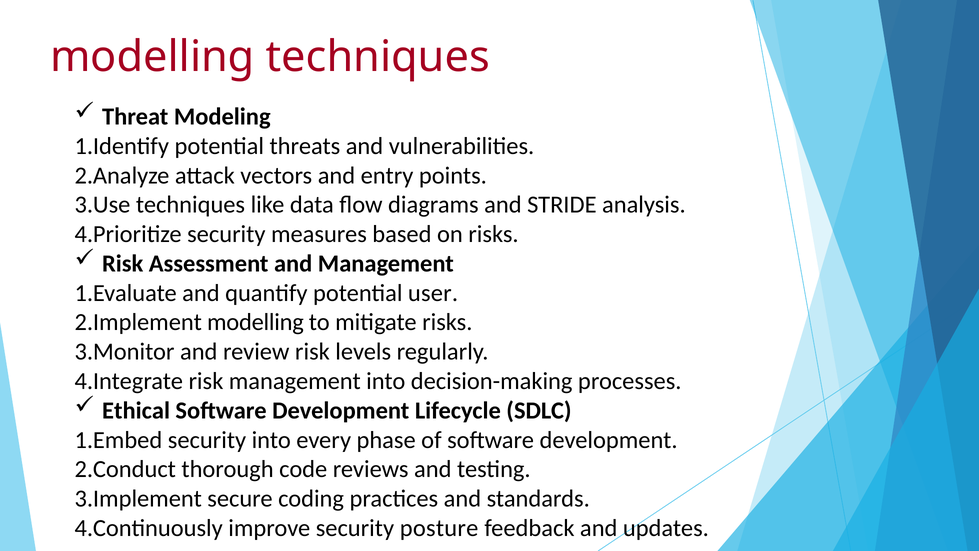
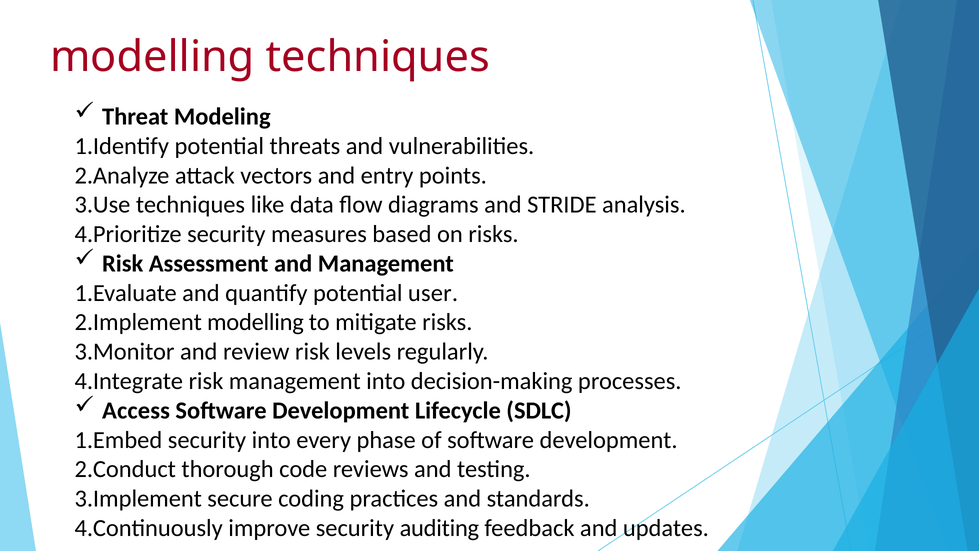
Ethical: Ethical -> Access (136, 410)
posture: posture -> auditing (439, 528)
